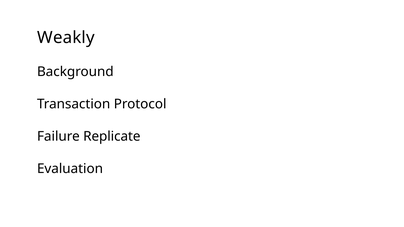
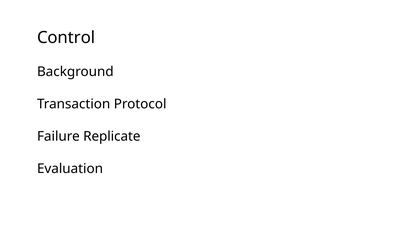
Weakly: Weakly -> Control (66, 38)
